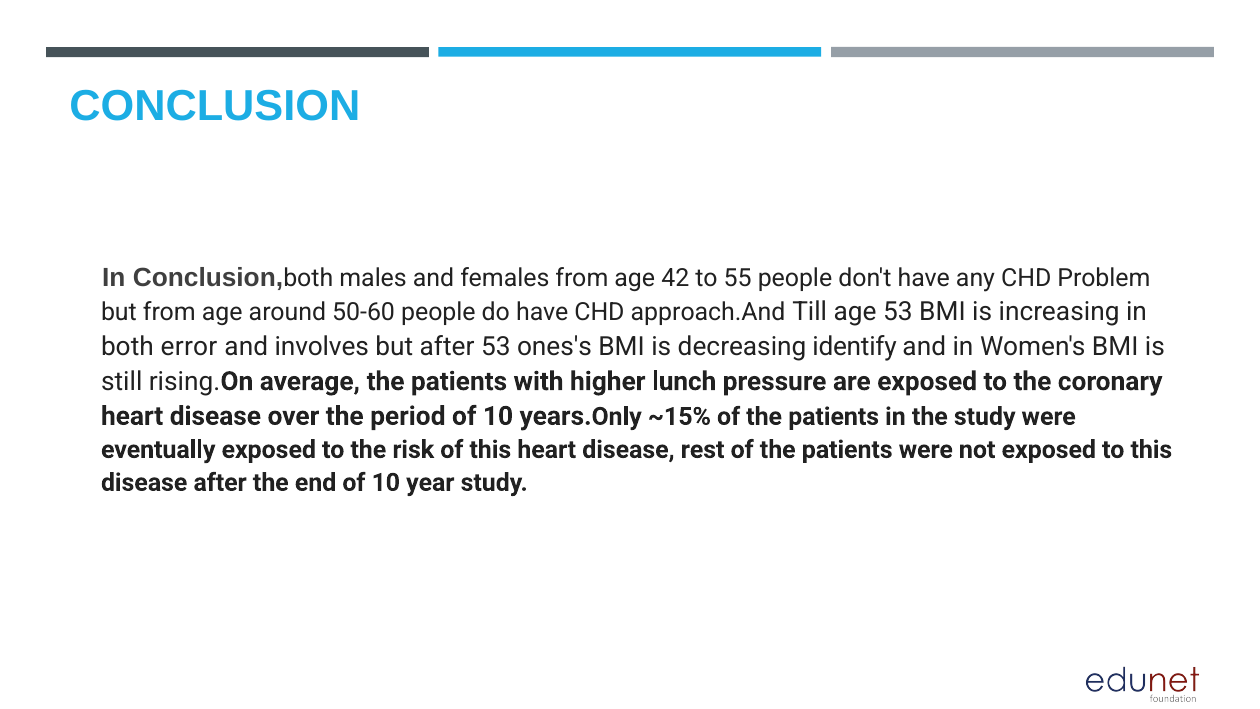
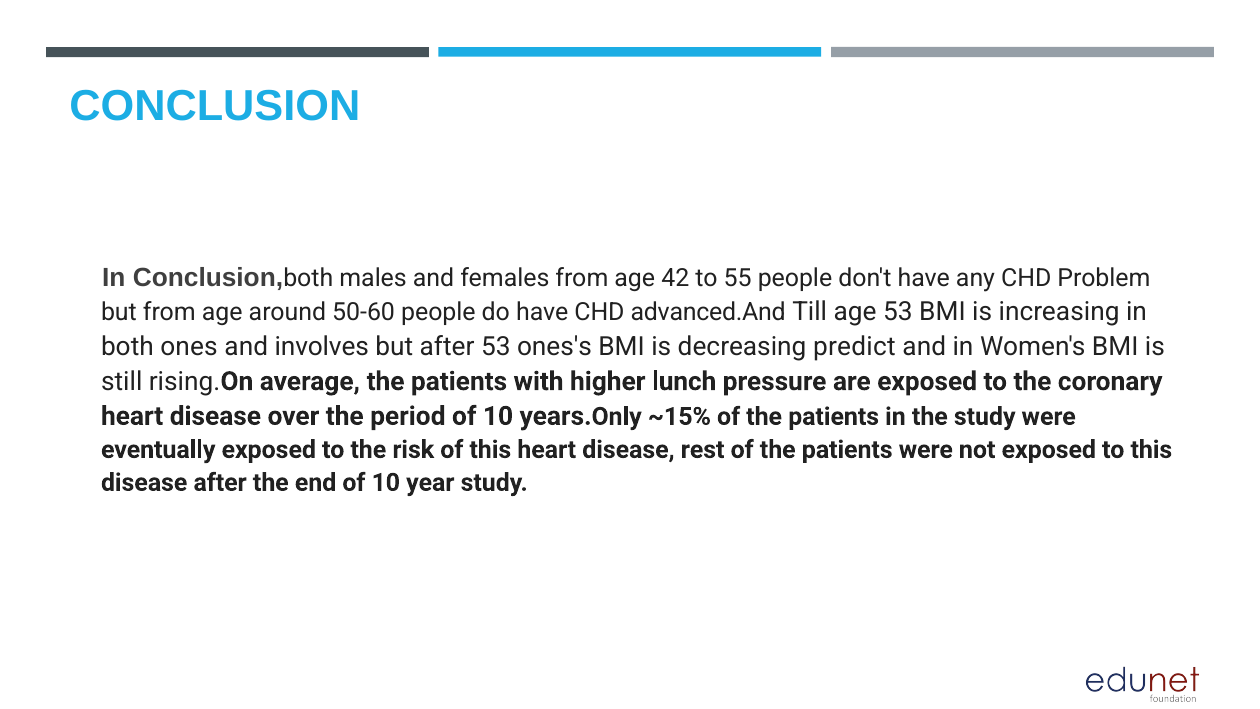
approach.And: approach.And -> advanced.And (708, 312)
error: error -> ones (189, 347)
identify: identify -> predict (854, 347)
